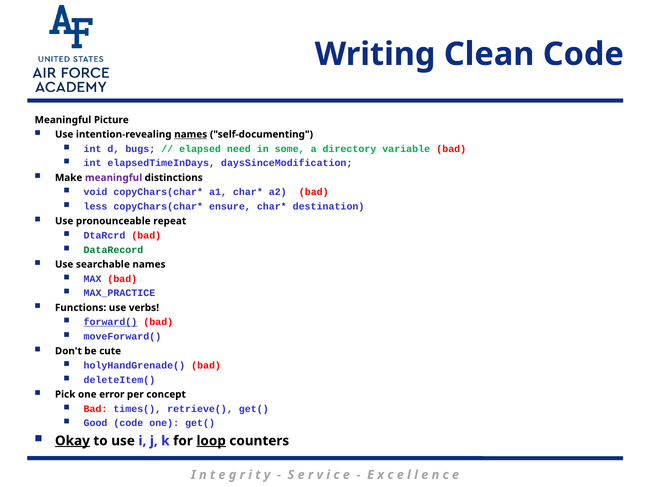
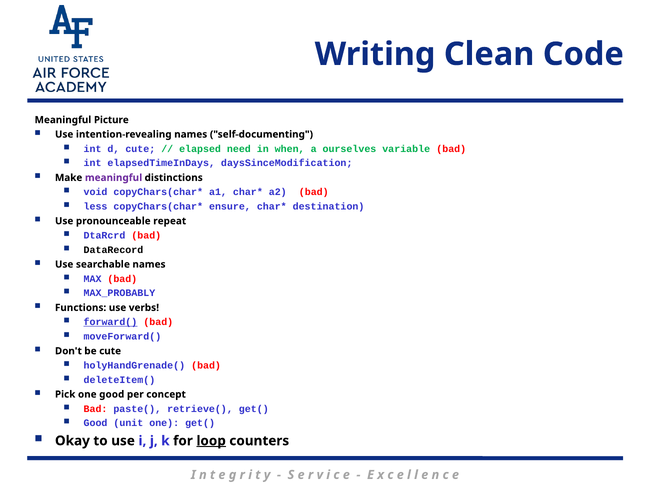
names underline: present -> none (191, 134)
d bugs: bugs -> cute (140, 149)
some: some -> when (290, 149)
directory: directory -> ourselves (349, 149)
DataRecord colour: green -> black (113, 250)
MAX_PRACTICE: MAX_PRACTICE -> MAX_PROBABLY (119, 294)
one error: error -> good (112, 395)
times(: times( -> paste( (137, 409)
Good code: code -> unit (128, 424)
Okay underline: present -> none (72, 441)
